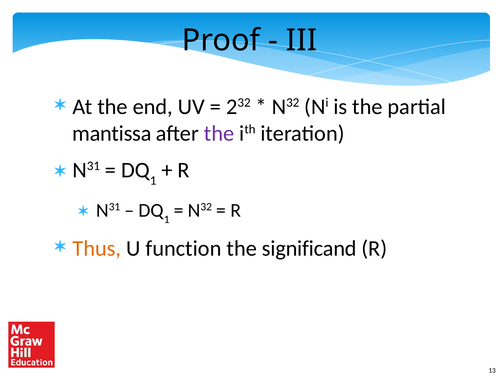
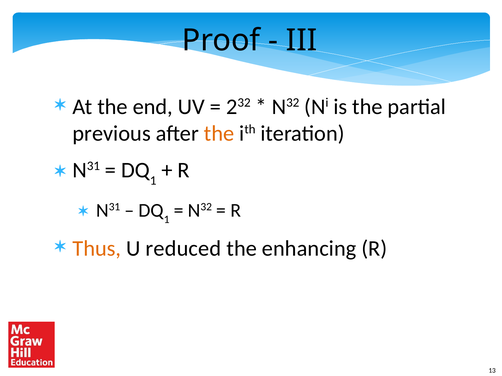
mantissa: mantissa -> previous (112, 134)
the colour: purple -> orange (219, 134)
function: function -> reduced (183, 249)
significand: significand -> enhancing (309, 249)
